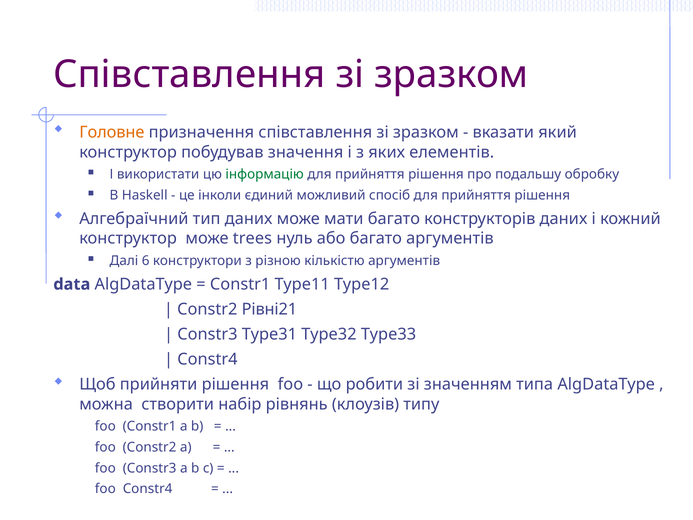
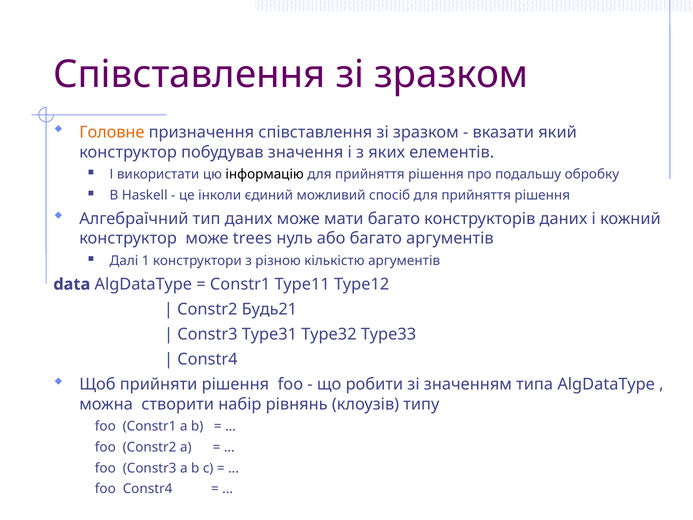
інформацію colour: green -> black (265, 174)
6: 6 -> 1 (146, 261)
Рівні21: Рівні21 -> Будь21 (269, 309)
